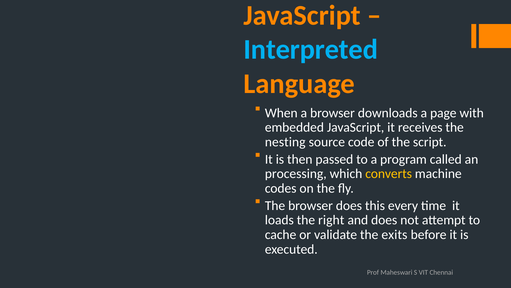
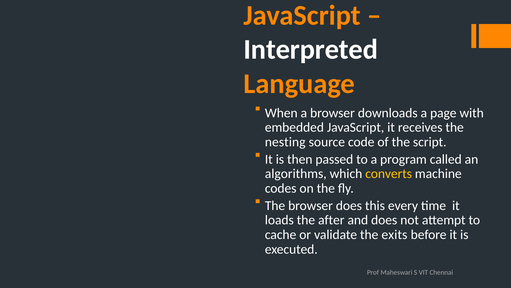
Interpreted colour: light blue -> white (311, 49)
processing: processing -> algorithms (296, 174)
right: right -> after (331, 220)
